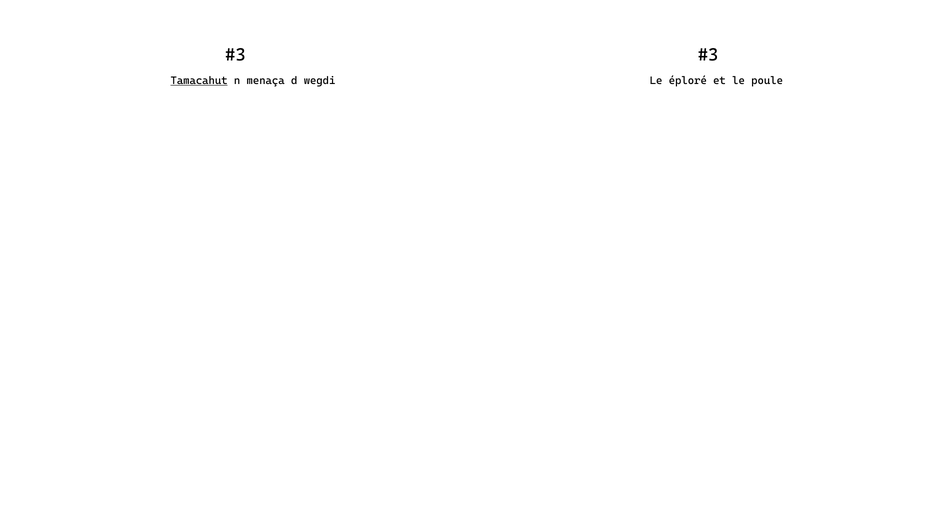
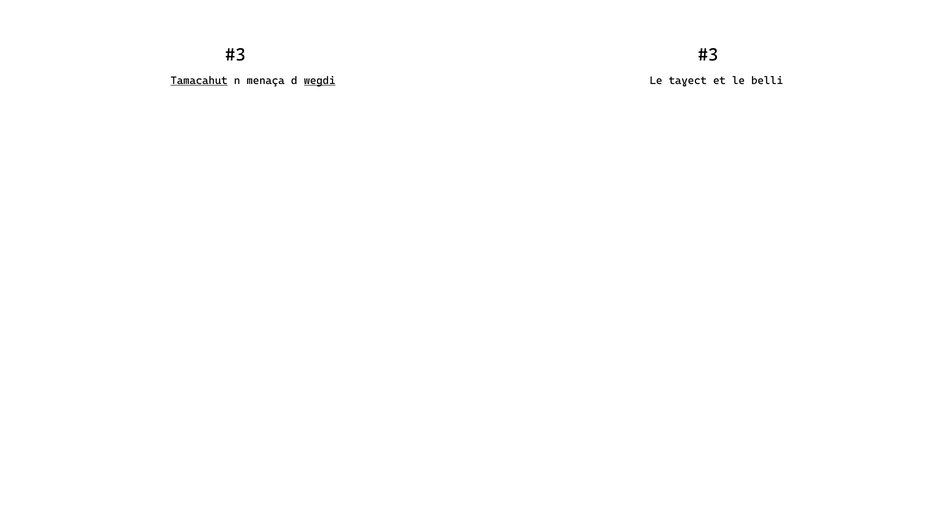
wegdi underline: none -> present (320, 81)
éploré: éploré -> taɣect (688, 81)
poule: poule -> belli (767, 81)
